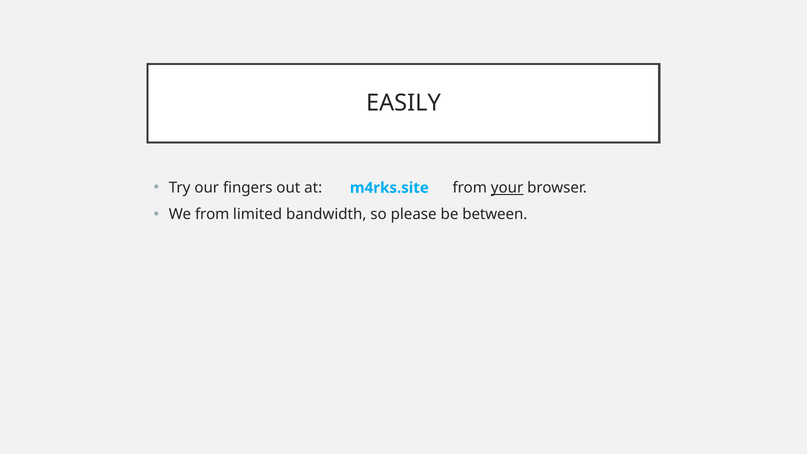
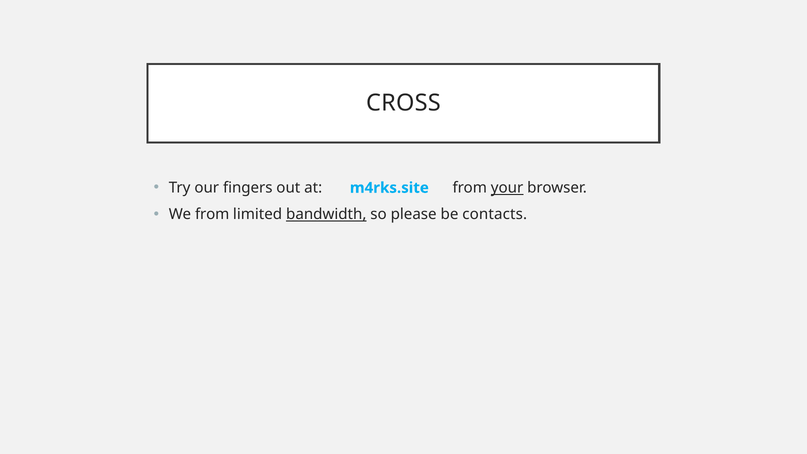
EASILY: EASILY -> CROSS (403, 103)
bandwidth underline: none -> present (326, 214)
between: between -> contacts (495, 214)
